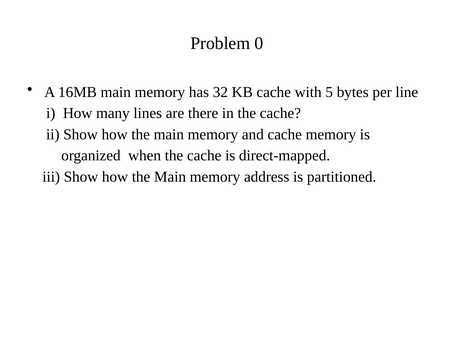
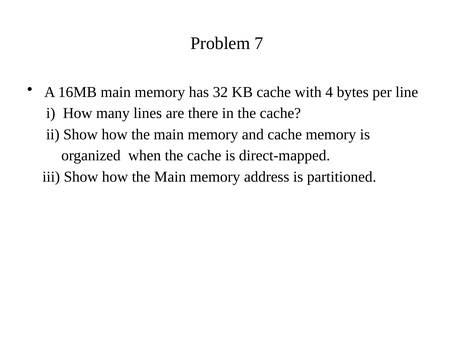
0: 0 -> 7 (259, 43)
5: 5 -> 4 (329, 92)
